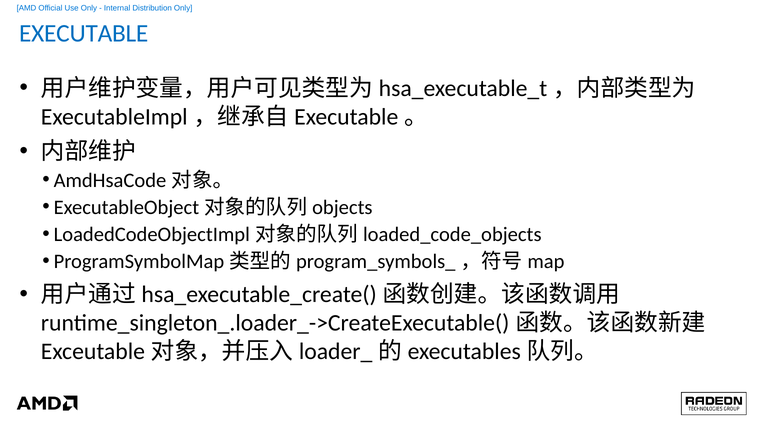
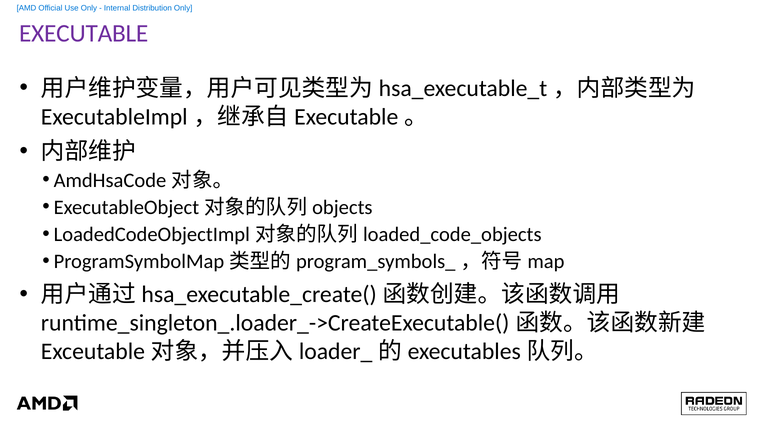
EXECUTABLE colour: blue -> purple (84, 33)
